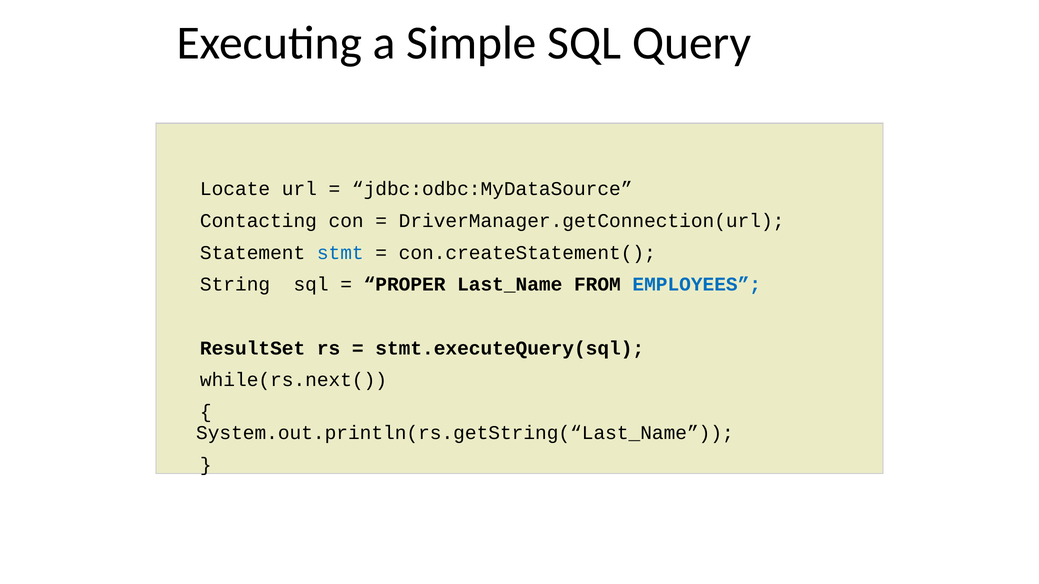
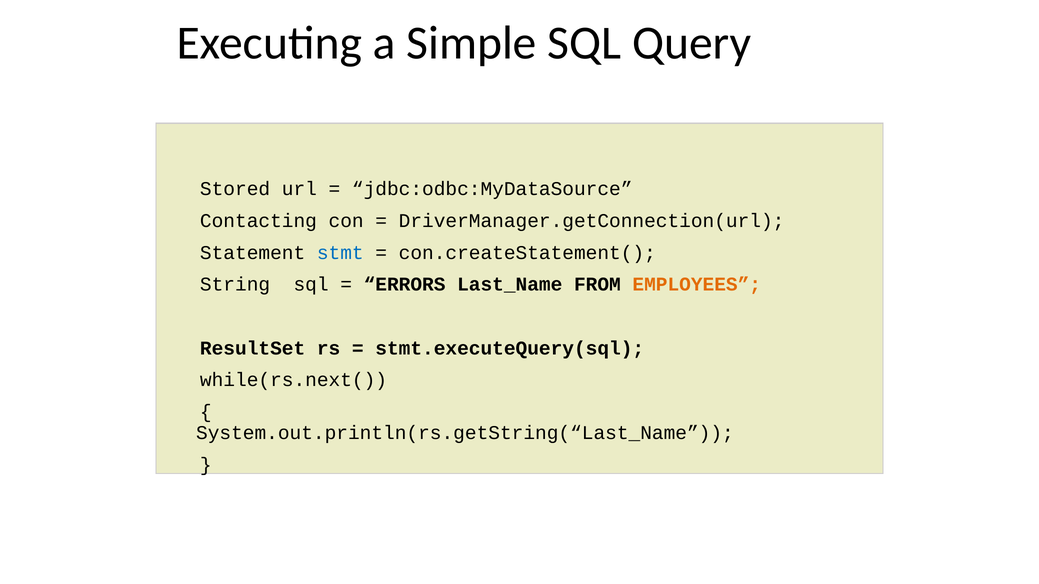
Locate: Locate -> Stored (235, 189)
PROPER: PROPER -> ERRORS (405, 285)
EMPLOYEES colour: blue -> orange (697, 285)
